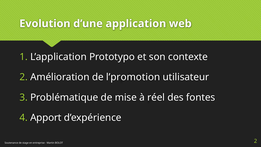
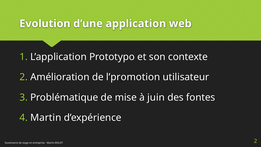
réel: réel -> juin (156, 97)
Apport: Apport -> Martin (46, 118)
